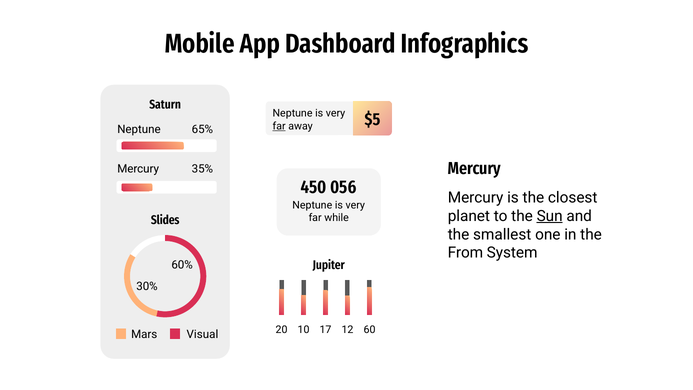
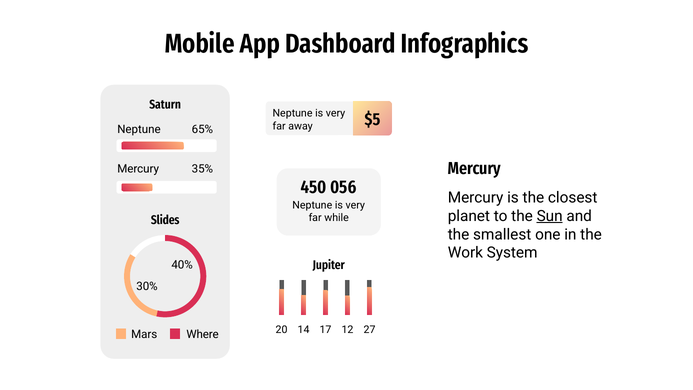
far underline: present -> none (279, 126)
From: From -> Work (465, 253)
60%: 60% -> 40% (182, 265)
10: 10 -> 14 (304, 329)
60: 60 -> 27 (370, 329)
Visual: Visual -> Where (203, 334)
